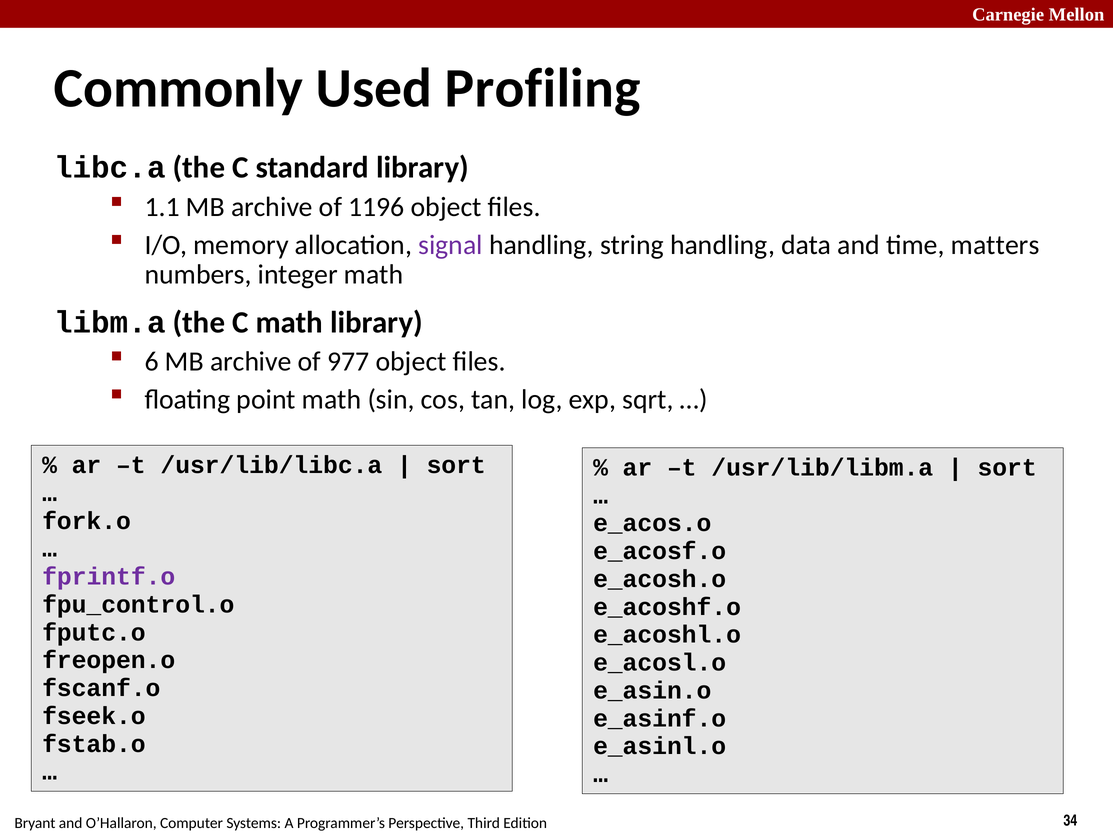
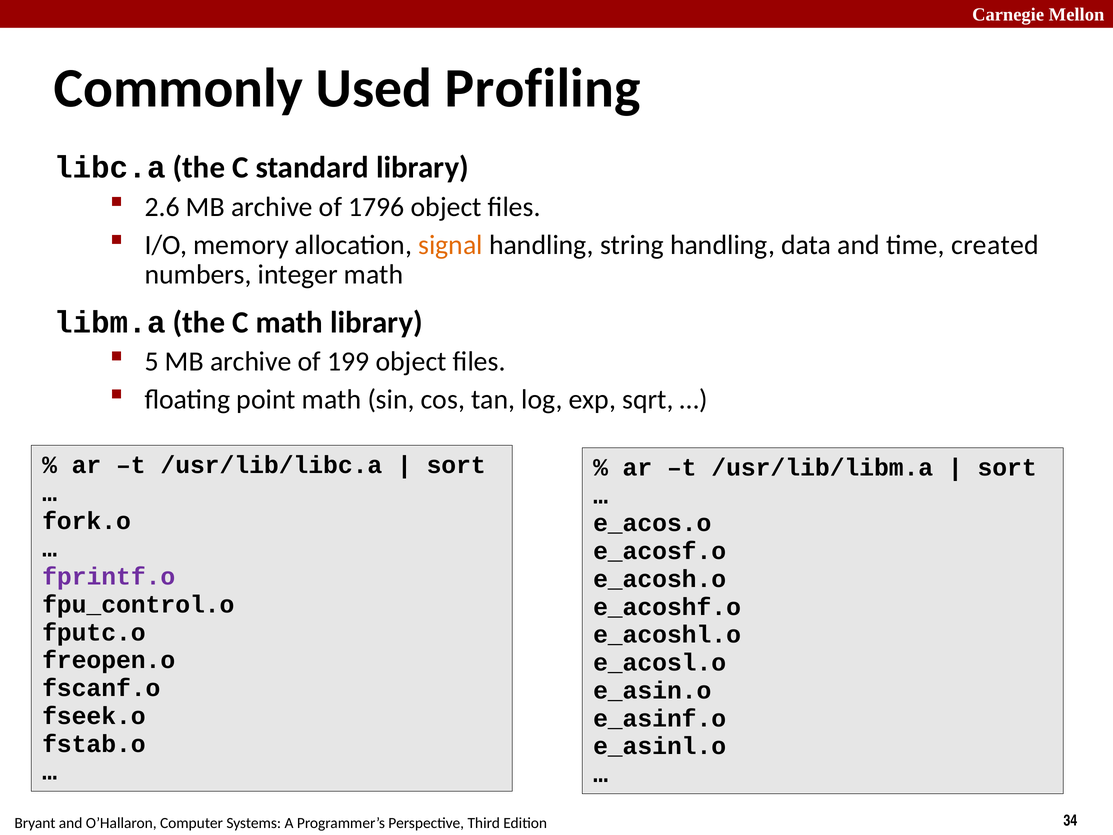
1.1: 1.1 -> 2.6 (162, 207)
1196: 1196 -> 1796 (376, 207)
signal colour: purple -> orange (450, 245)
matters: matters -> created (995, 245)
6: 6 -> 5 (152, 362)
977: 977 -> 199 (348, 362)
